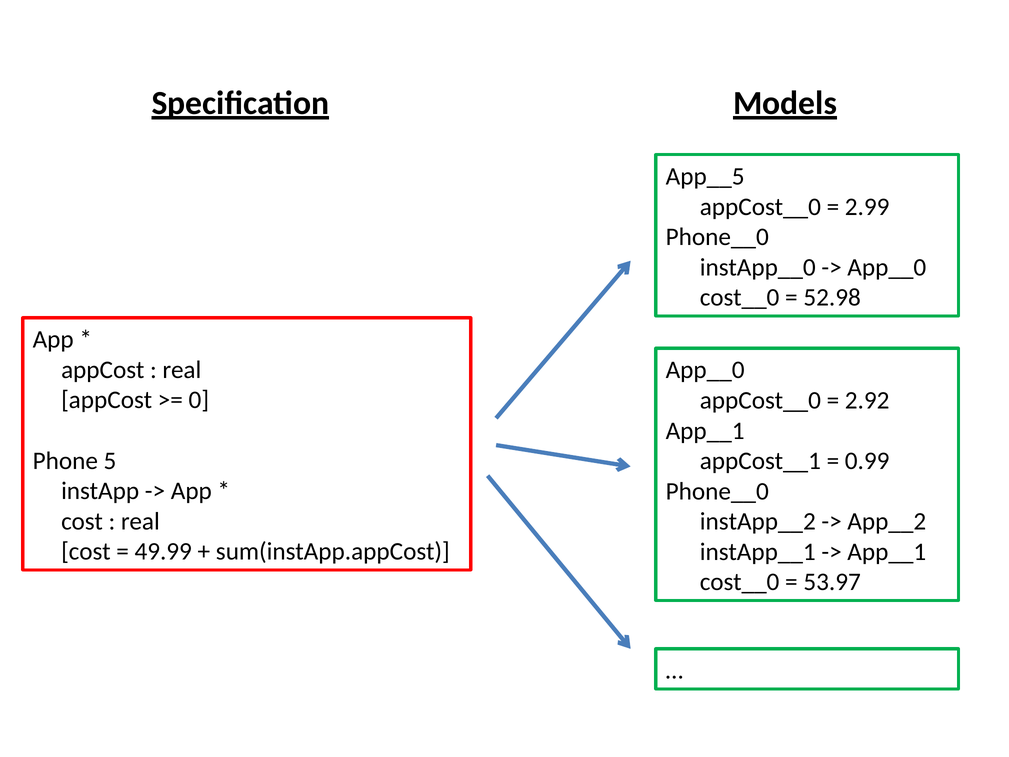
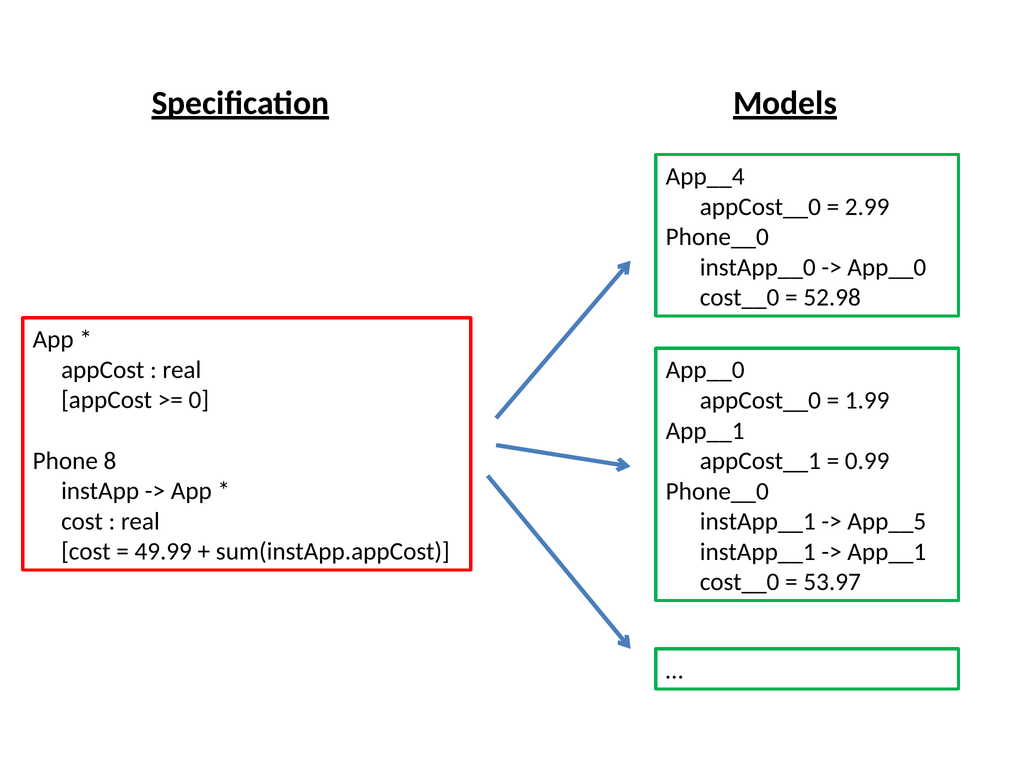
App__5: App__5 -> App__4 (705, 176)
2.92: 2.92 -> 1.99 (867, 400)
5: 5 -> 8 (110, 461)
instApp__2: instApp__2 -> instApp__1 (758, 521)
App__2: App__2 -> App__5 (887, 521)
